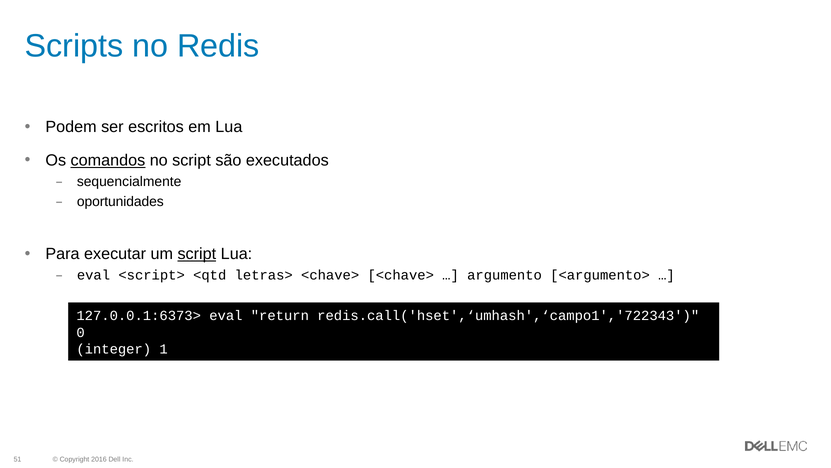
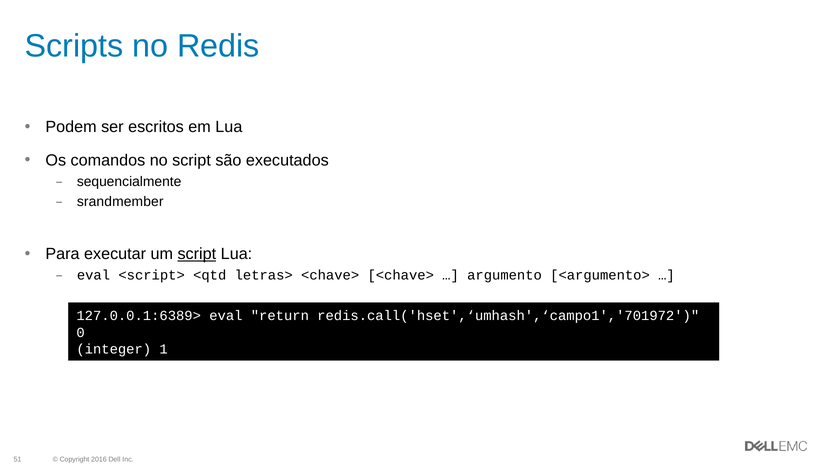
comandos underline: present -> none (108, 160)
oportunidades: oportunidades -> srandmember (120, 202)
127.0.0.1:6373>: 127.0.0.1:6373> -> 127.0.0.1:6389> (139, 315)
redis.call('hset',‘umhash',‘campo1','722343: redis.call('hset',‘umhash',‘campo1','722343 -> redis.call('hset',‘umhash',‘campo1','701972 (508, 315)
